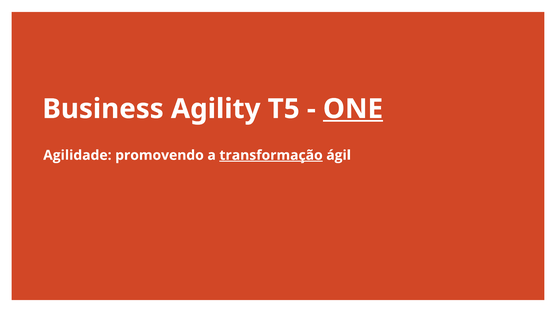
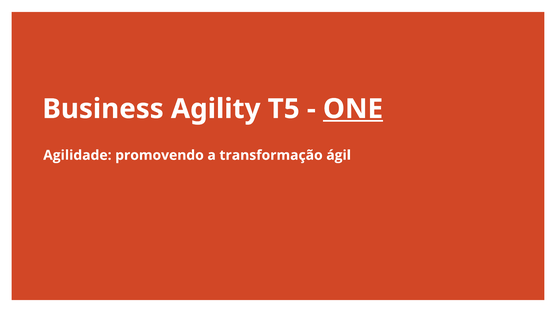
transformação underline: present -> none (271, 156)
